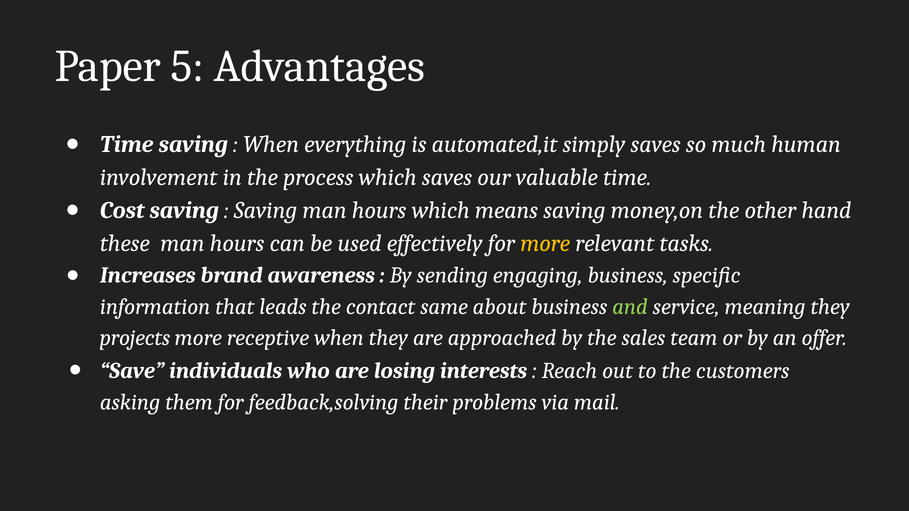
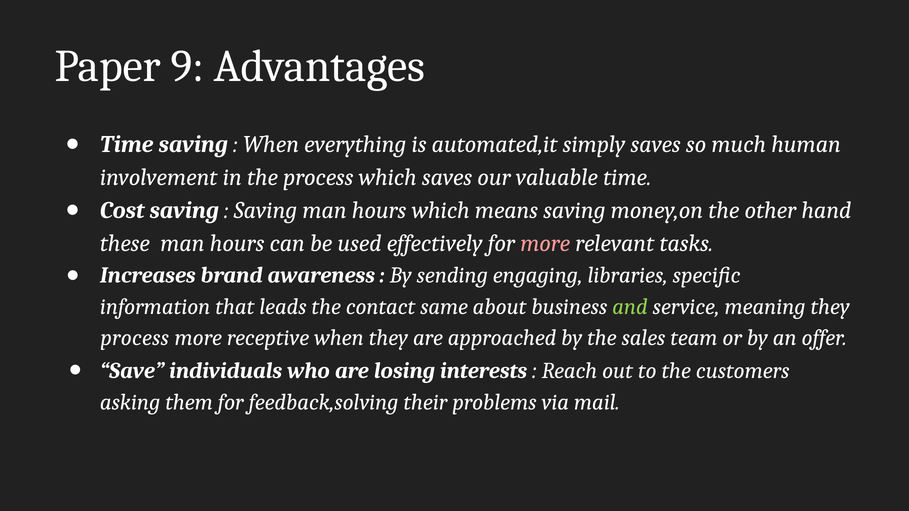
5: 5 -> 9 (188, 66)
more colour: yellow -> pink (545, 243)
engaging business: business -> libraries (628, 275)
projects: projects -> process (135, 338)
